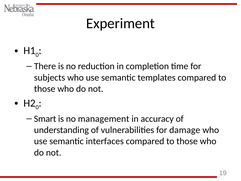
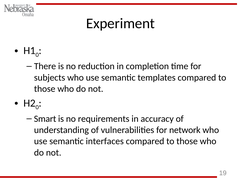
management: management -> requirements (104, 119)
damage: damage -> network (185, 130)
